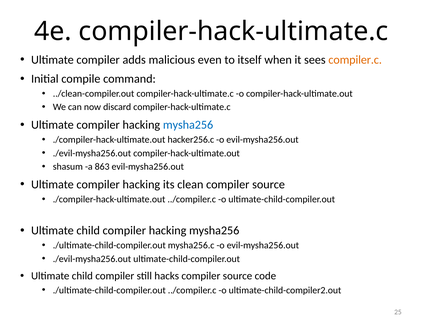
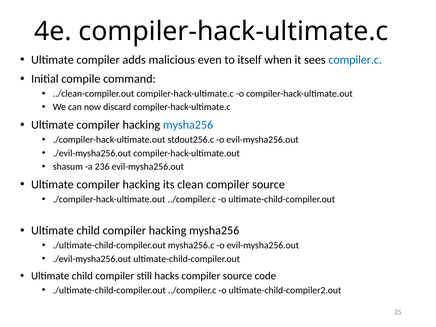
compiler.c colour: orange -> blue (355, 60)
hacker256.c: hacker256.c -> stdout256.c (191, 140)
863: 863 -> 236 (102, 167)
